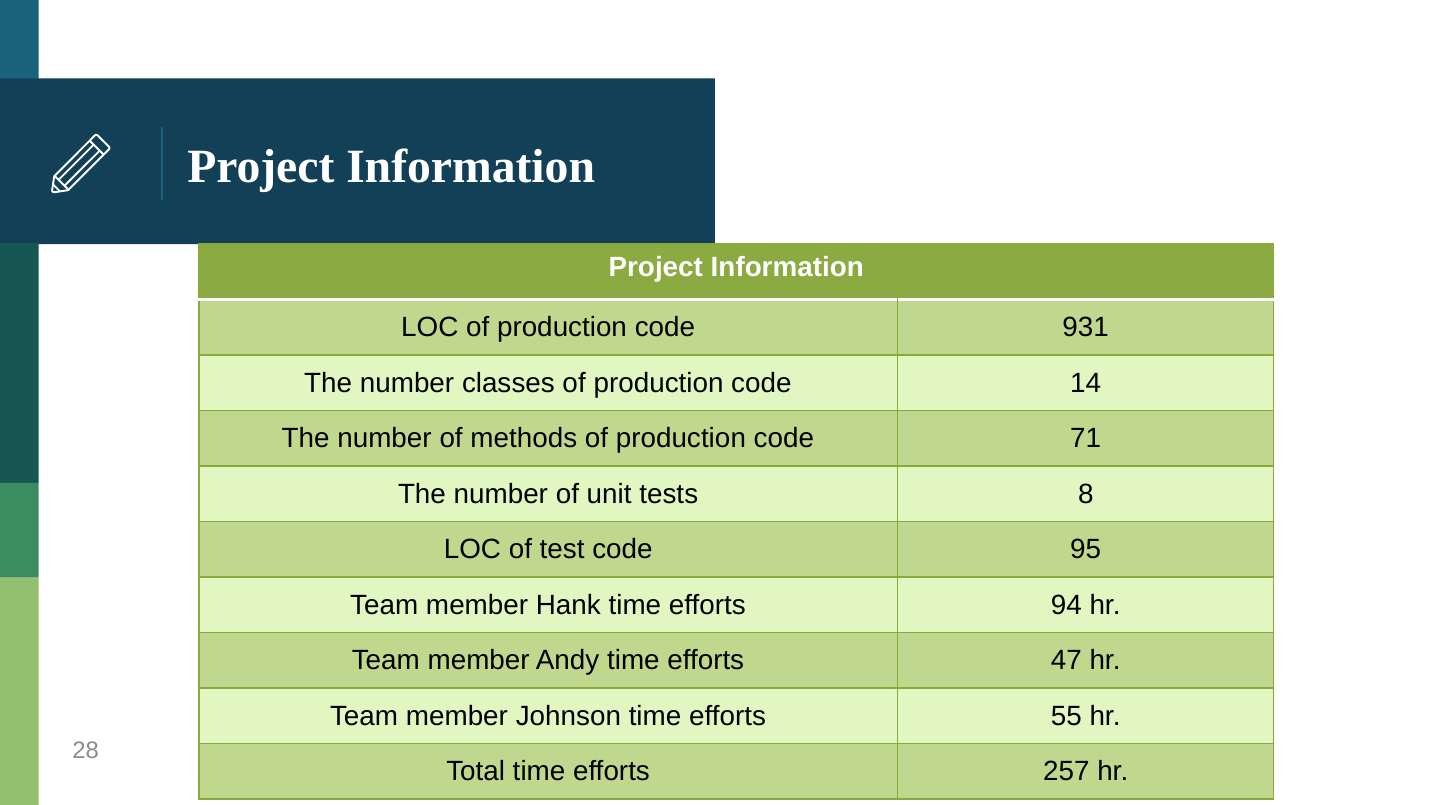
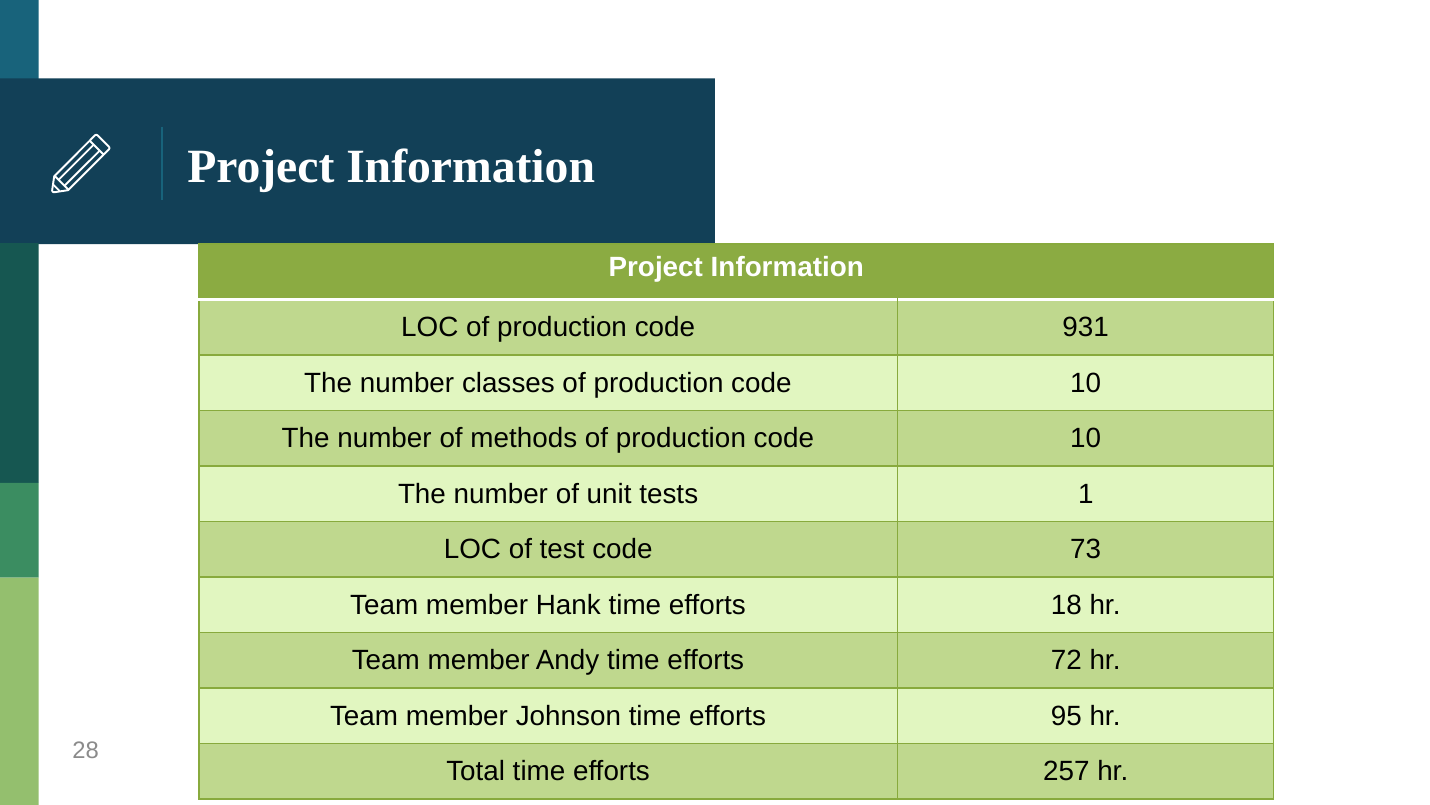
14: 14 -> 10 (1086, 383)
71: 71 -> 10 (1086, 438)
8: 8 -> 1 (1086, 494)
95: 95 -> 73 (1086, 549)
94: 94 -> 18 (1066, 605)
47: 47 -> 72 (1066, 660)
55: 55 -> 95 (1066, 716)
